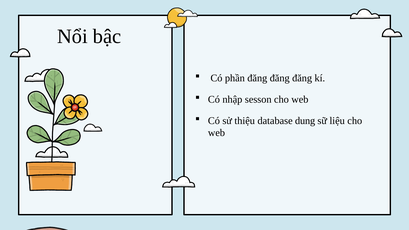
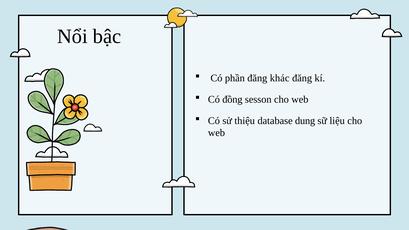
phần đăng đăng: đăng -> khác (280, 78)
nhập: nhập -> đồng (232, 99)
